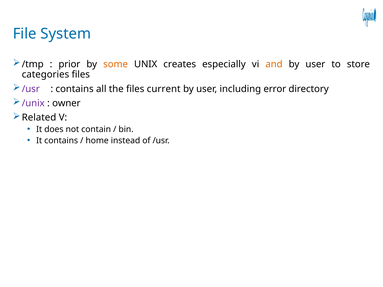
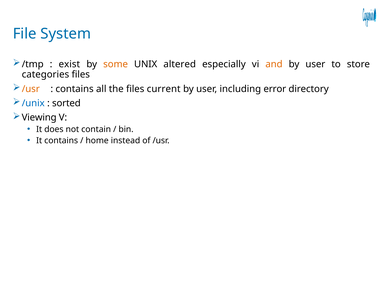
prior: prior -> exist (69, 64)
creates: creates -> altered (180, 64)
/usr colour: purple -> orange (31, 89)
/unix colour: purple -> blue (33, 103)
owner: owner -> sorted (66, 103)
Related: Related -> Viewing (39, 118)
